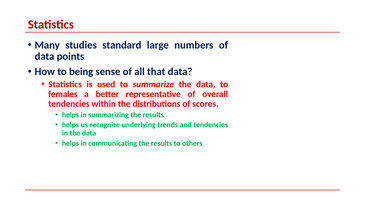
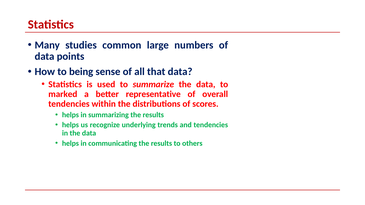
standard: standard -> common (122, 45)
females: females -> marked (63, 94)
